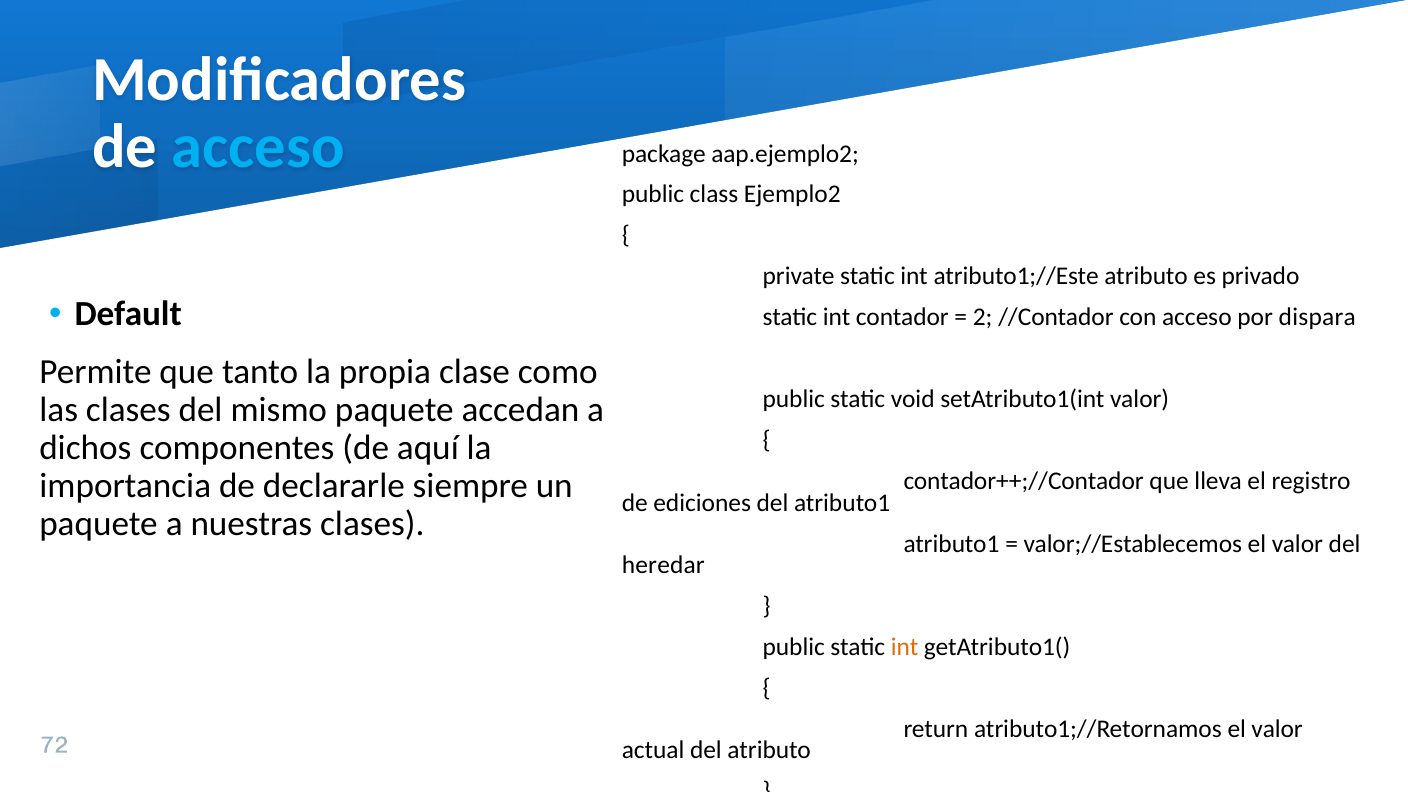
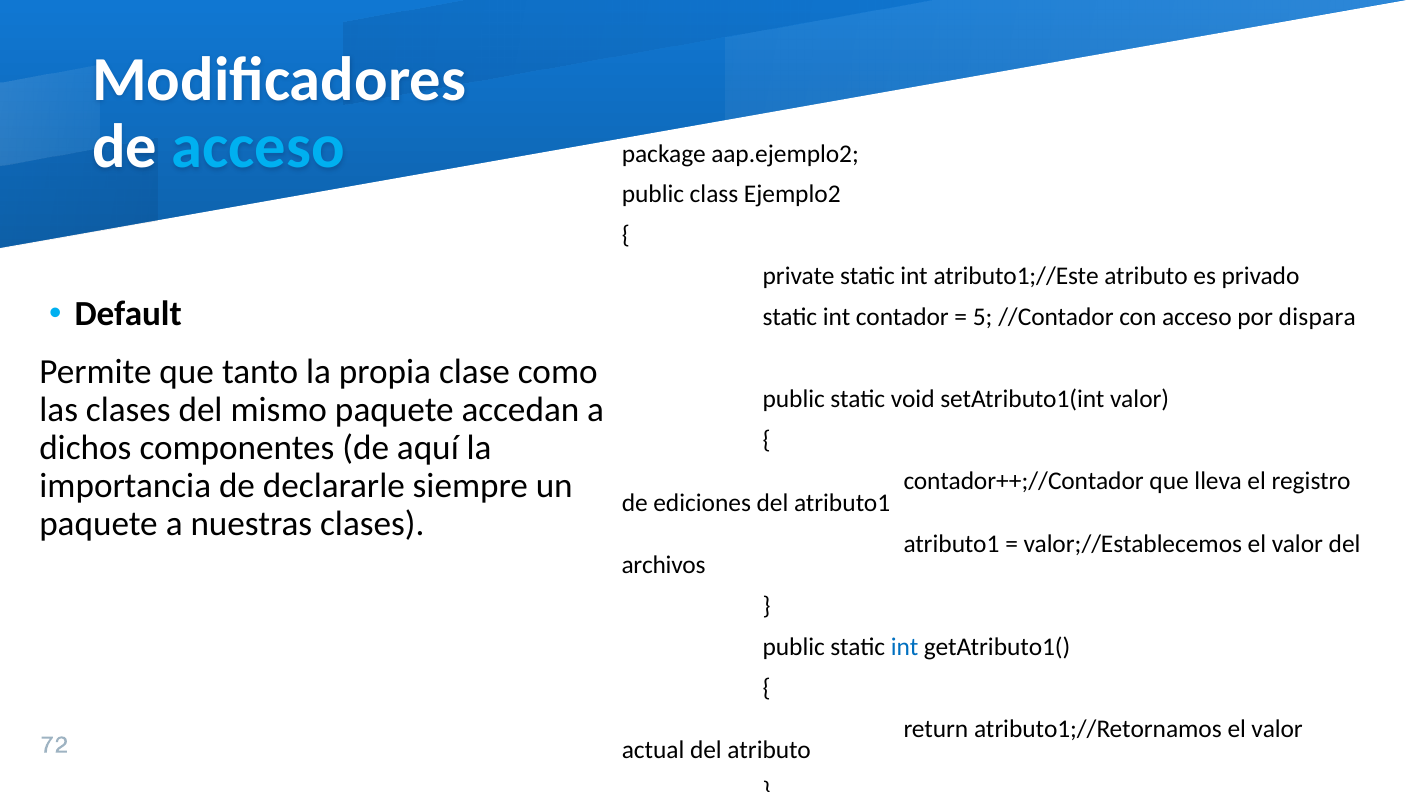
2: 2 -> 5 (983, 317)
heredar: heredar -> archivos (664, 565)
int colour: orange -> blue (905, 647)
